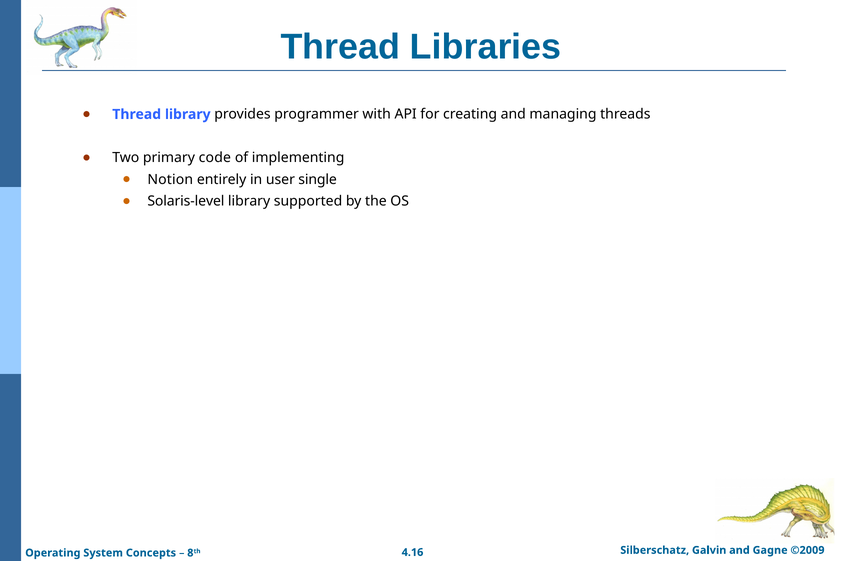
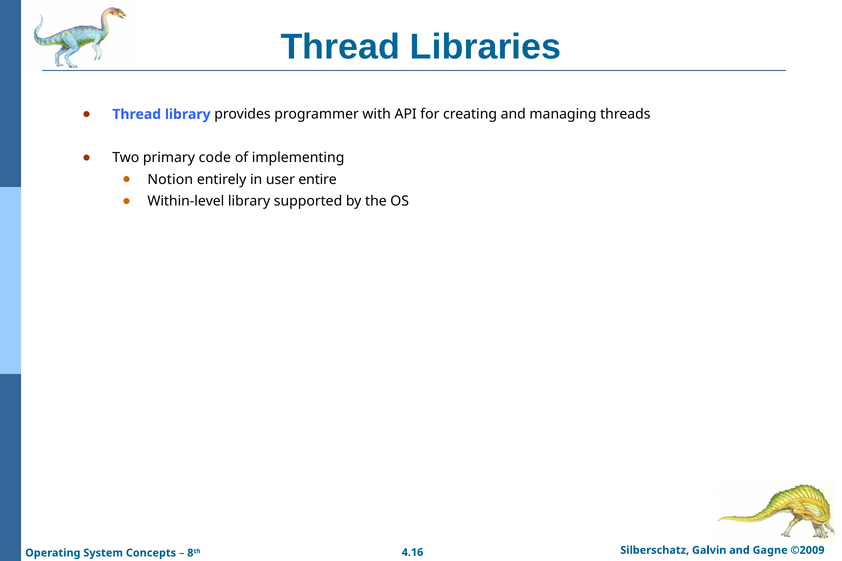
single: single -> entire (318, 180)
Solaris-level: Solaris-level -> Within-level (186, 201)
